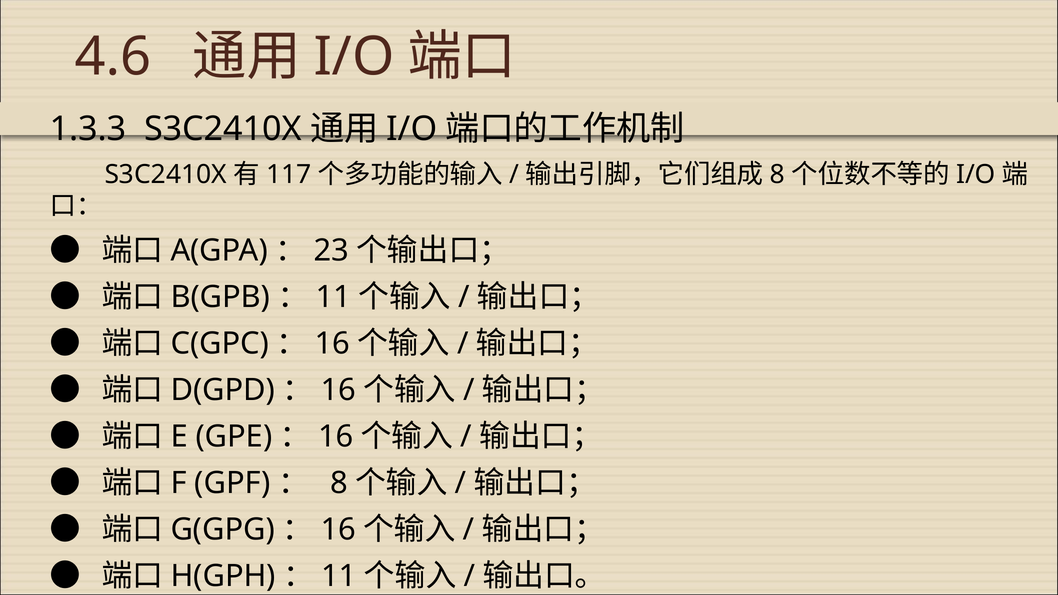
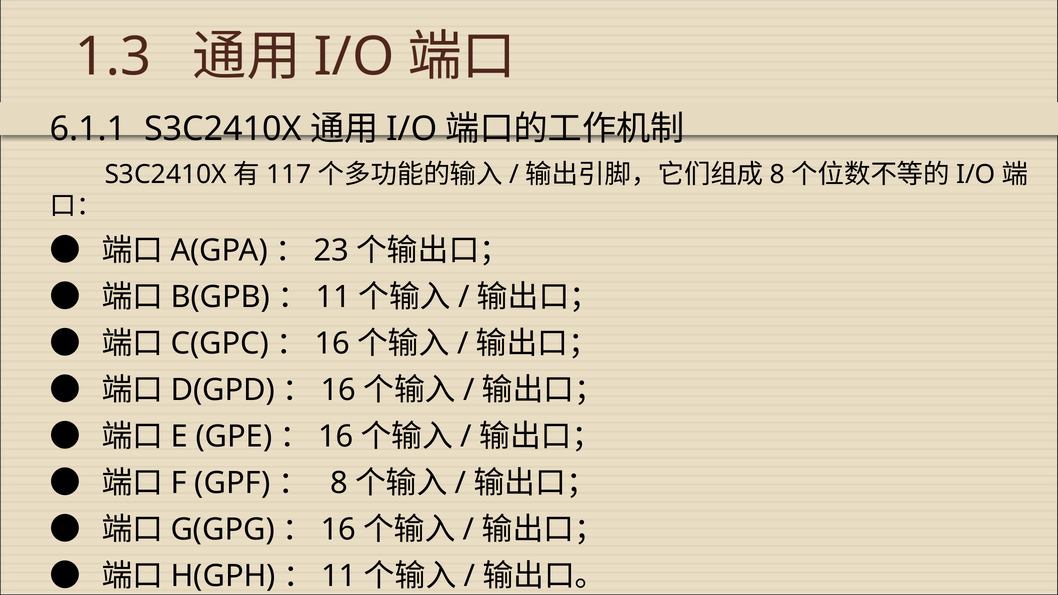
4.6: 4.6 -> 1.3 (113, 57)
1.3.3: 1.3.3 -> 6.1.1 (88, 129)
